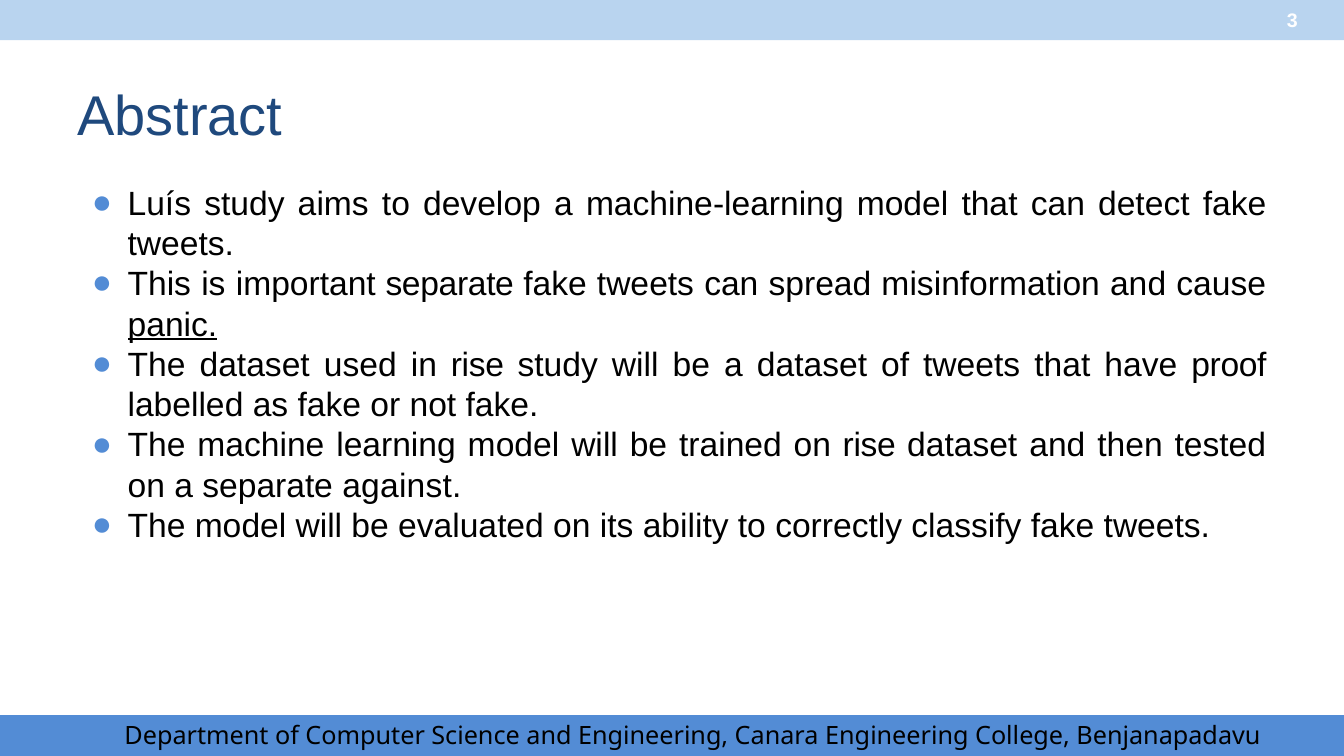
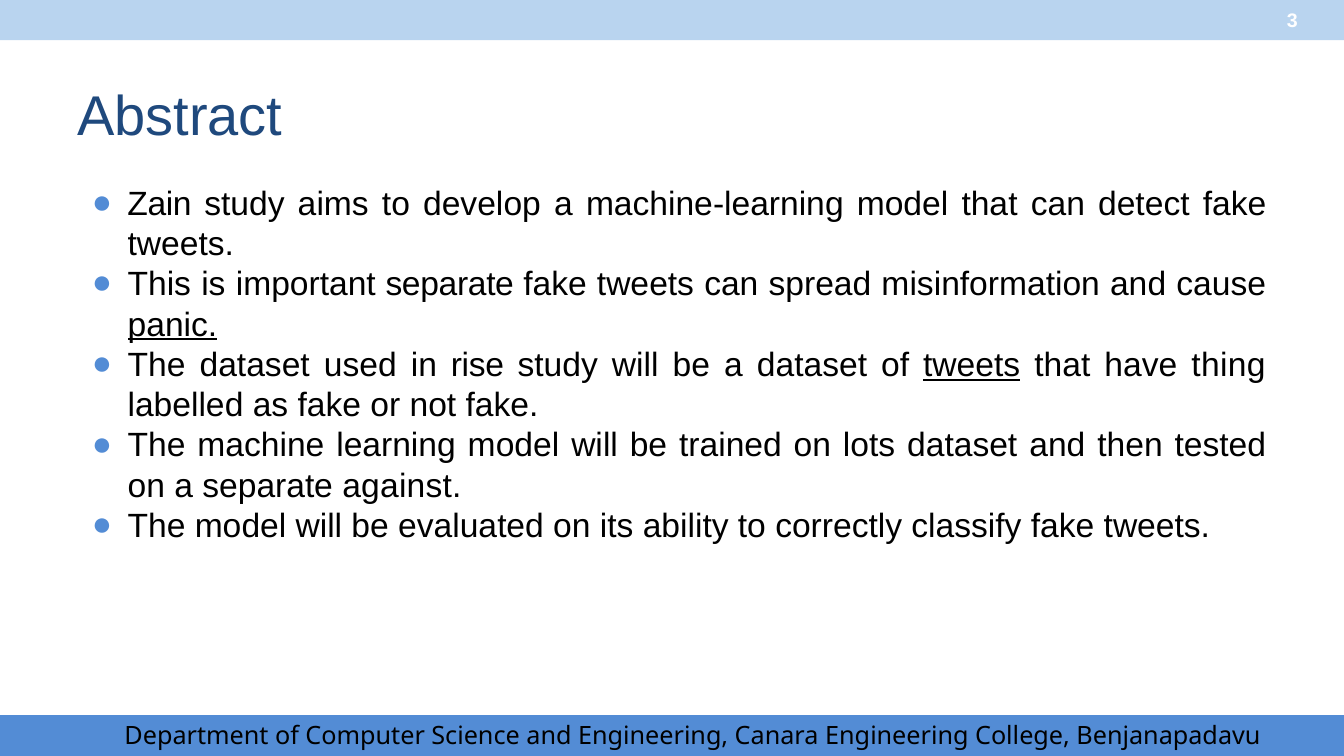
Luís: Luís -> Zain (160, 204)
tweets underline: none -> present (972, 365)
proof: proof -> thing (1229, 365)
on rise: rise -> lots (869, 446)
